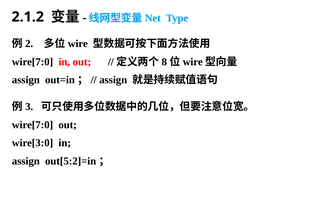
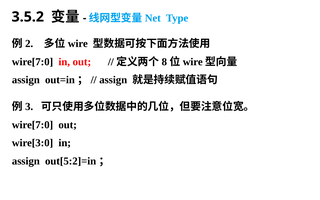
2.1.2: 2.1.2 -> 3.5.2 (28, 17)
